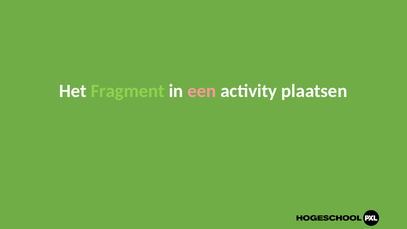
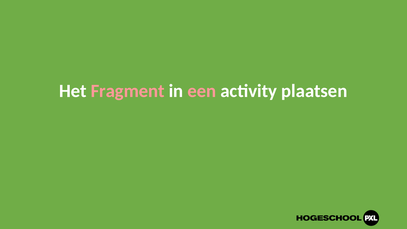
Fragment colour: light green -> pink (128, 91)
